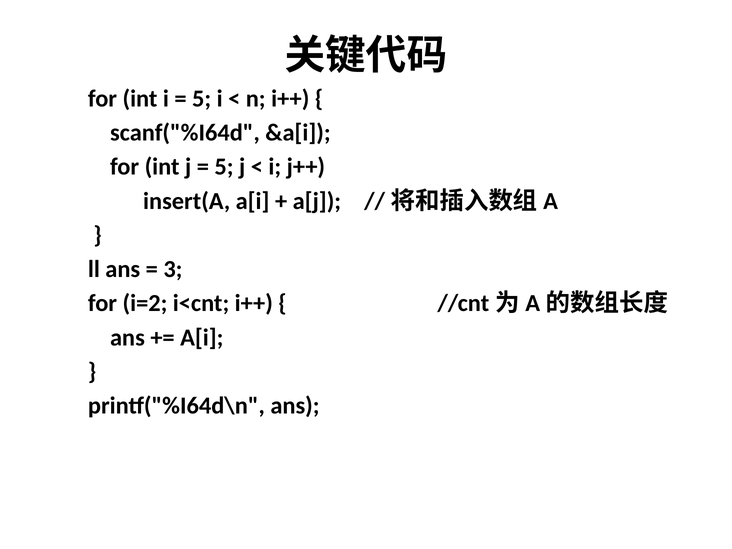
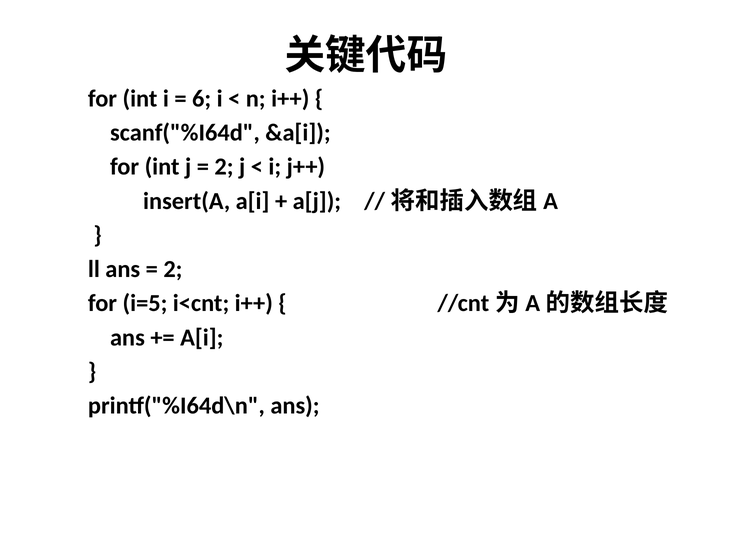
5: 5 -> 6 (202, 99)
5: 5 -> 2 (224, 167)
3: 3 -> 2 (173, 269)
i=2: i=2 -> i=5 (145, 303)
